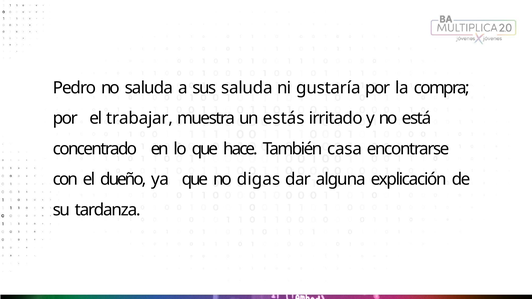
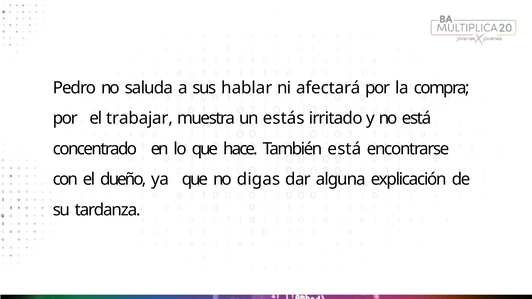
sus saluda: saluda -> hablar (247, 88)
gustaría: gustaría -> afectará (328, 88)
También casa: casa -> está (345, 149)
